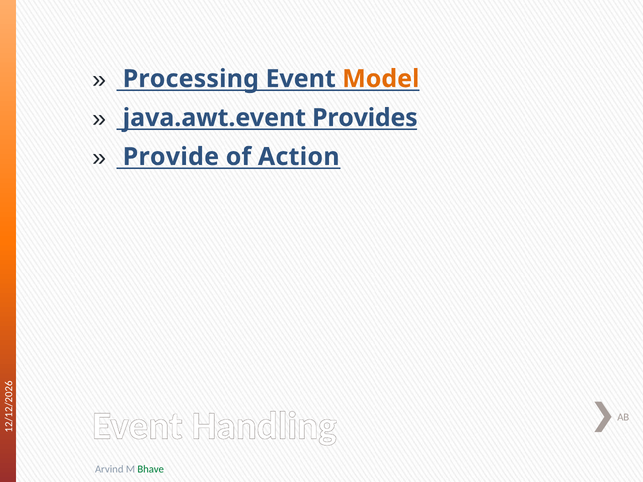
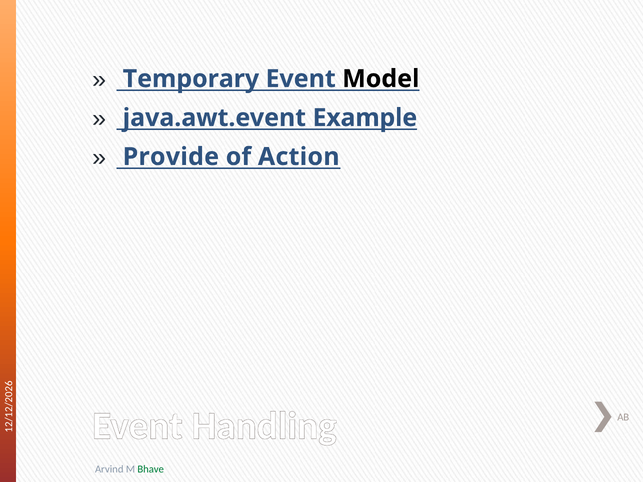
Processing: Processing -> Temporary (191, 79)
Model colour: orange -> black (381, 79)
Provides: Provides -> Example (365, 118)
